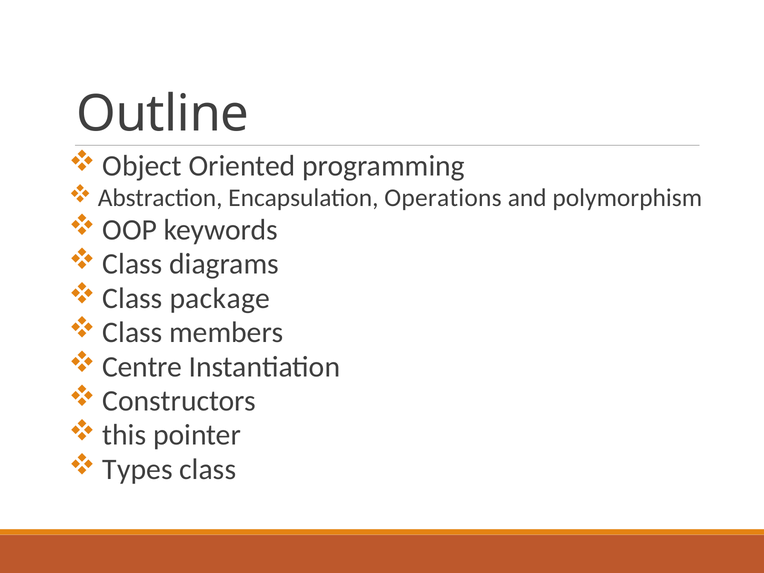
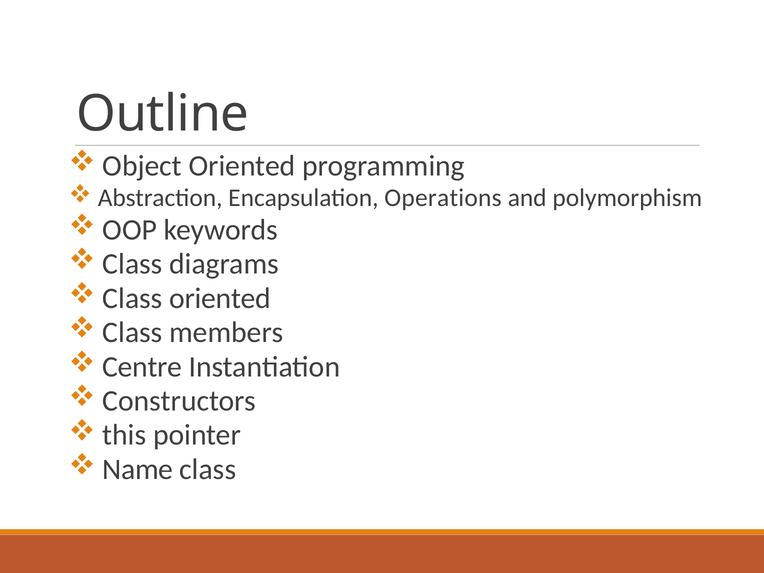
Class package: package -> oriented (220, 298)
Types: Types -> Name (138, 469)
